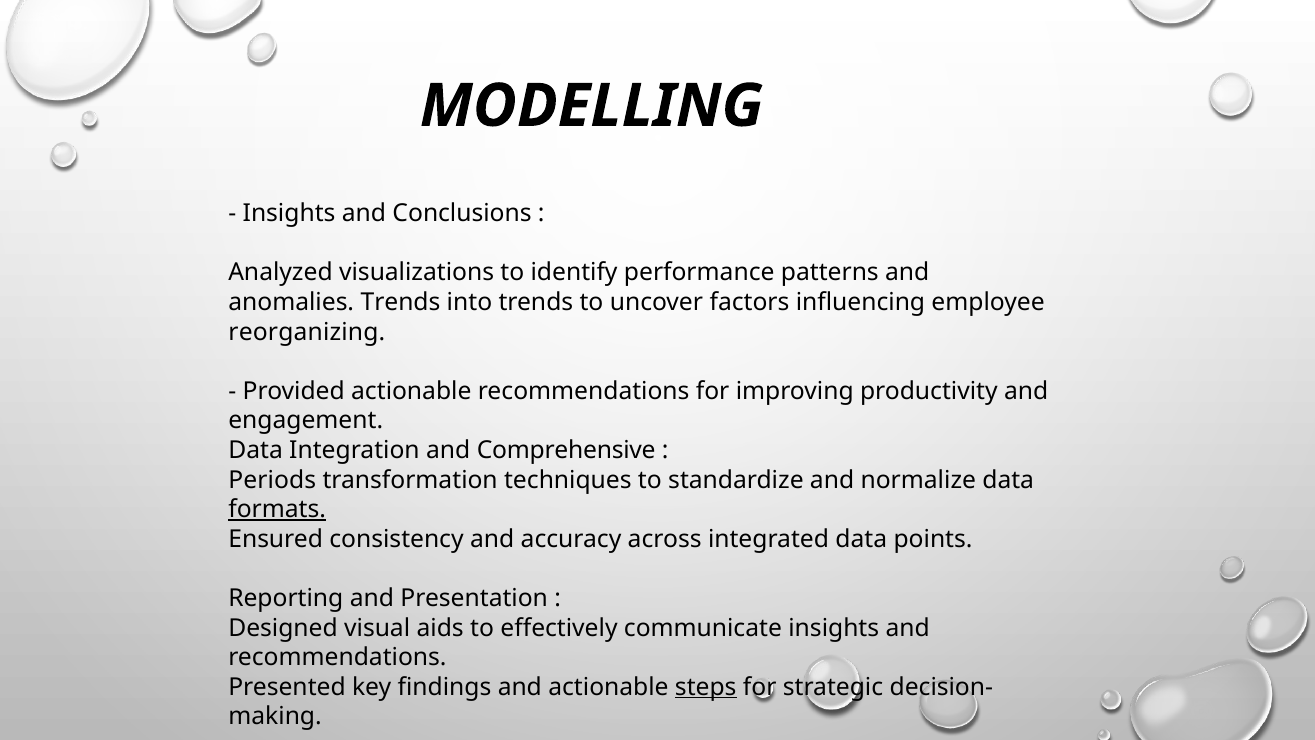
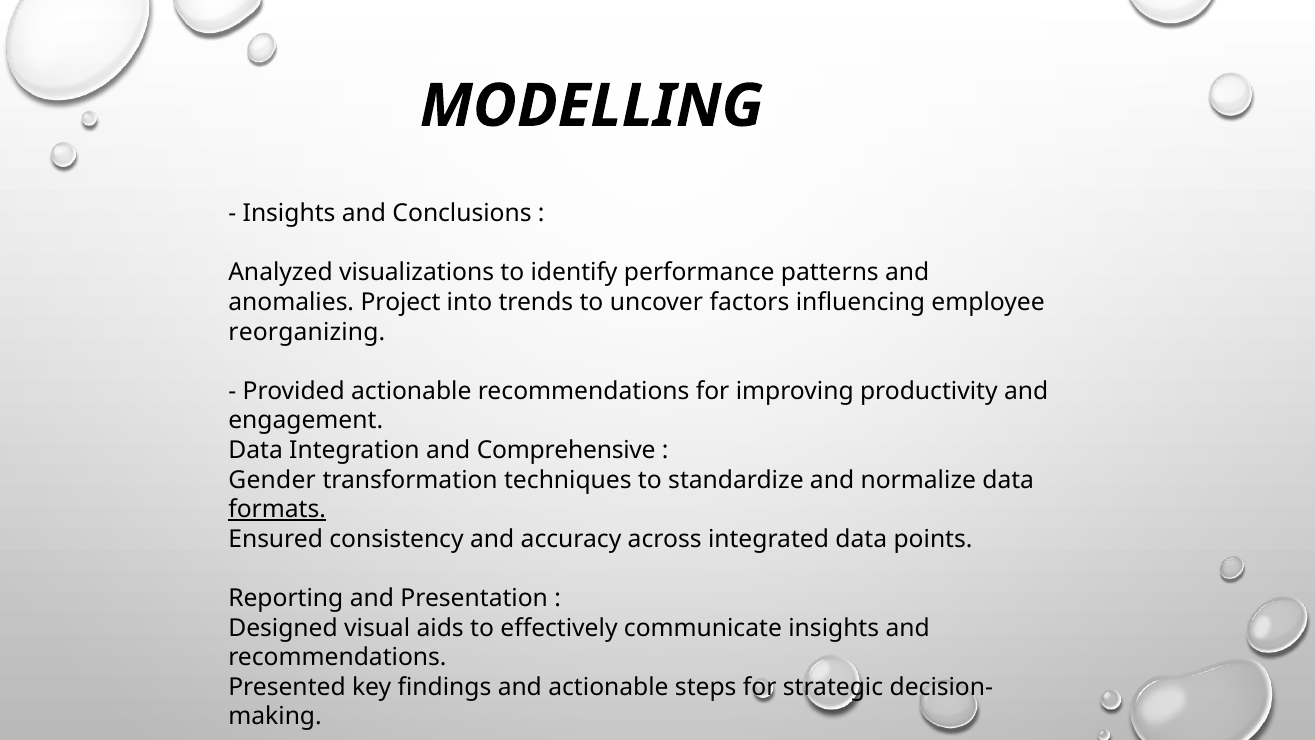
anomalies Trends: Trends -> Project (401, 302)
Periods: Periods -> Gender (272, 480)
steps underline: present -> none (706, 687)
